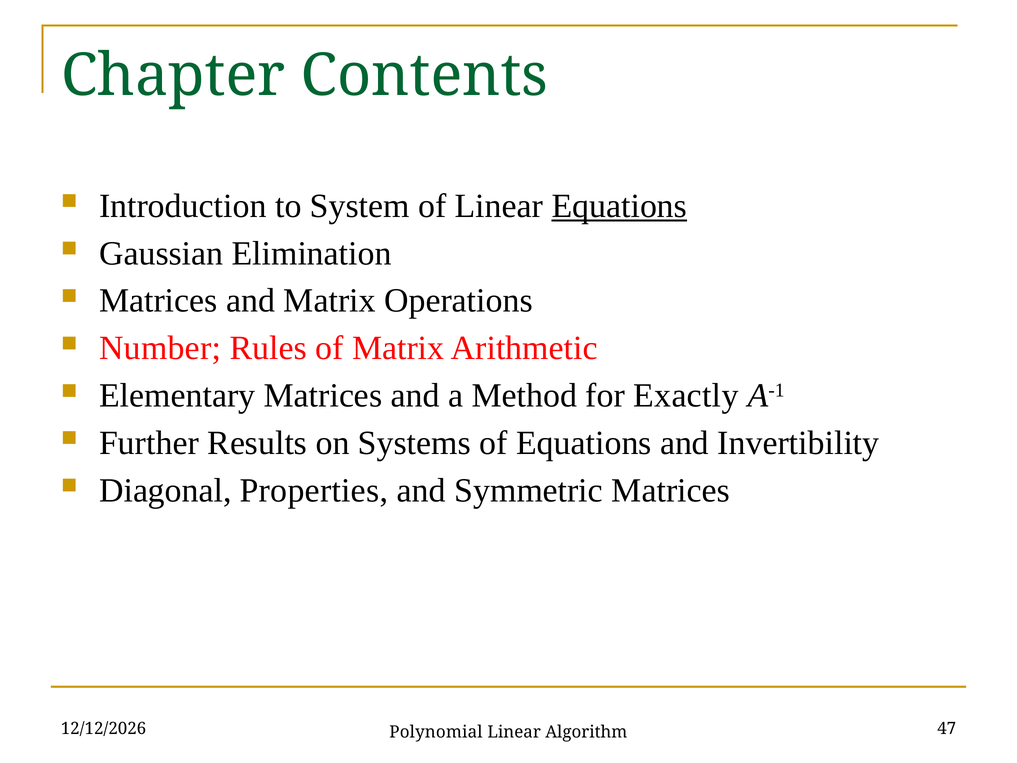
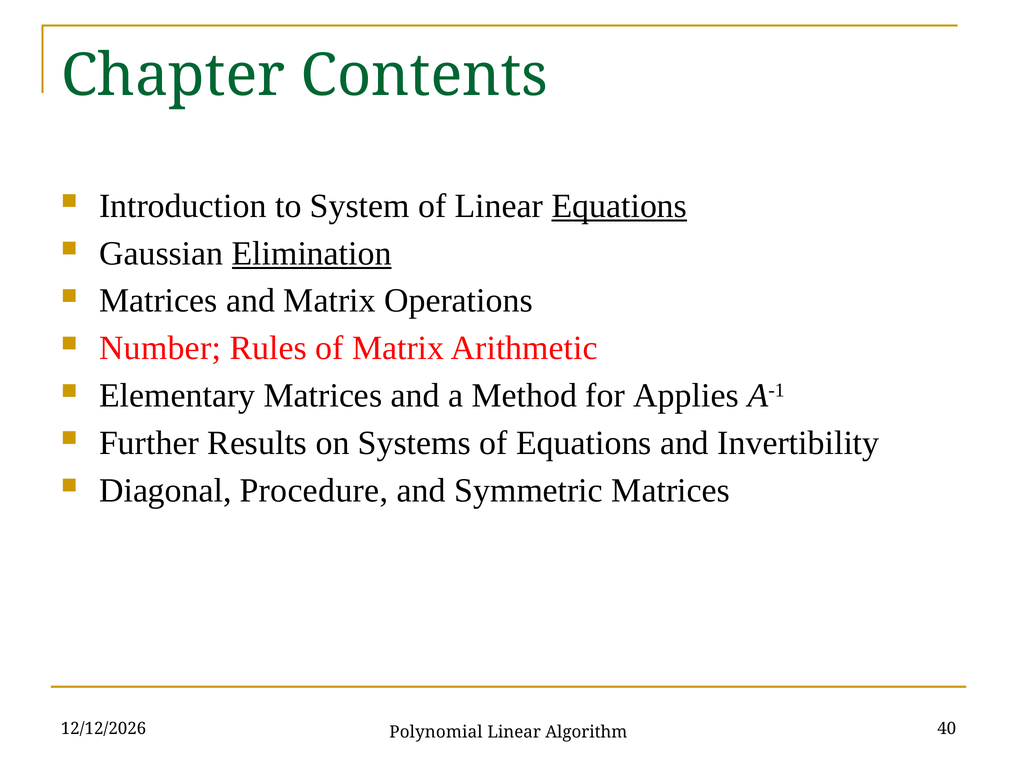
Elimination underline: none -> present (312, 253)
Exactly: Exactly -> Applies (686, 396)
Properties: Properties -> Procedure (314, 490)
47: 47 -> 40 (947, 728)
